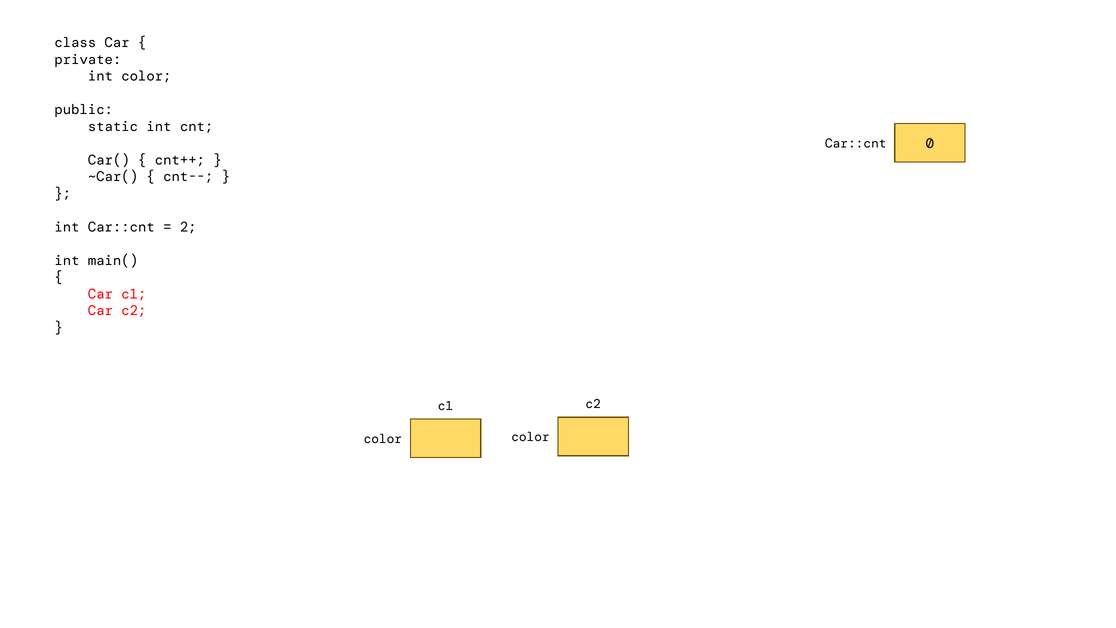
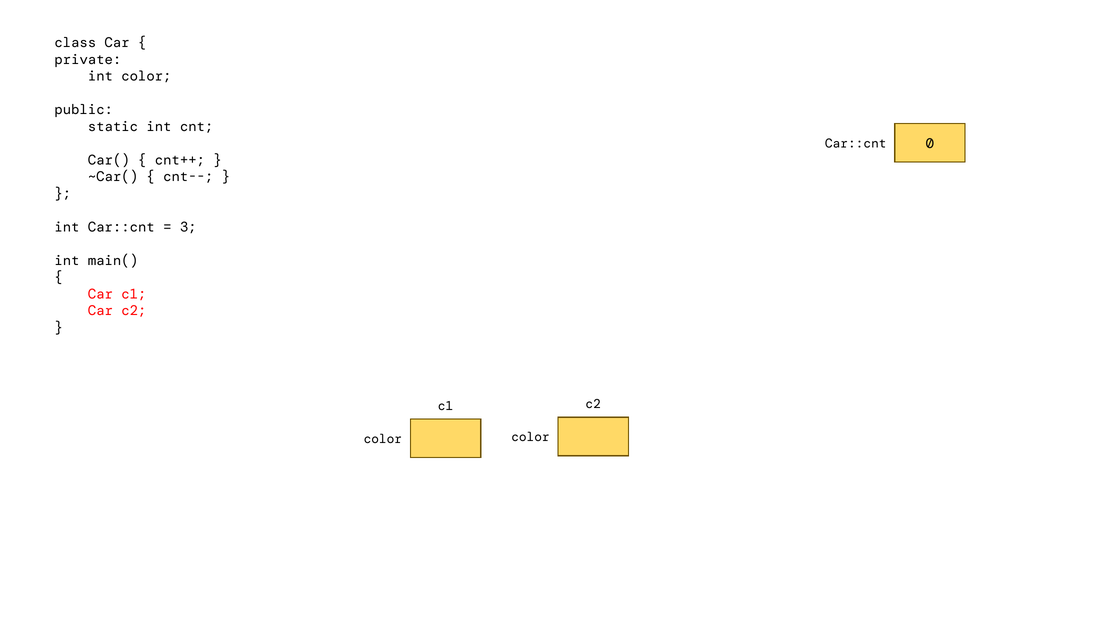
2: 2 -> 3 (188, 227)
